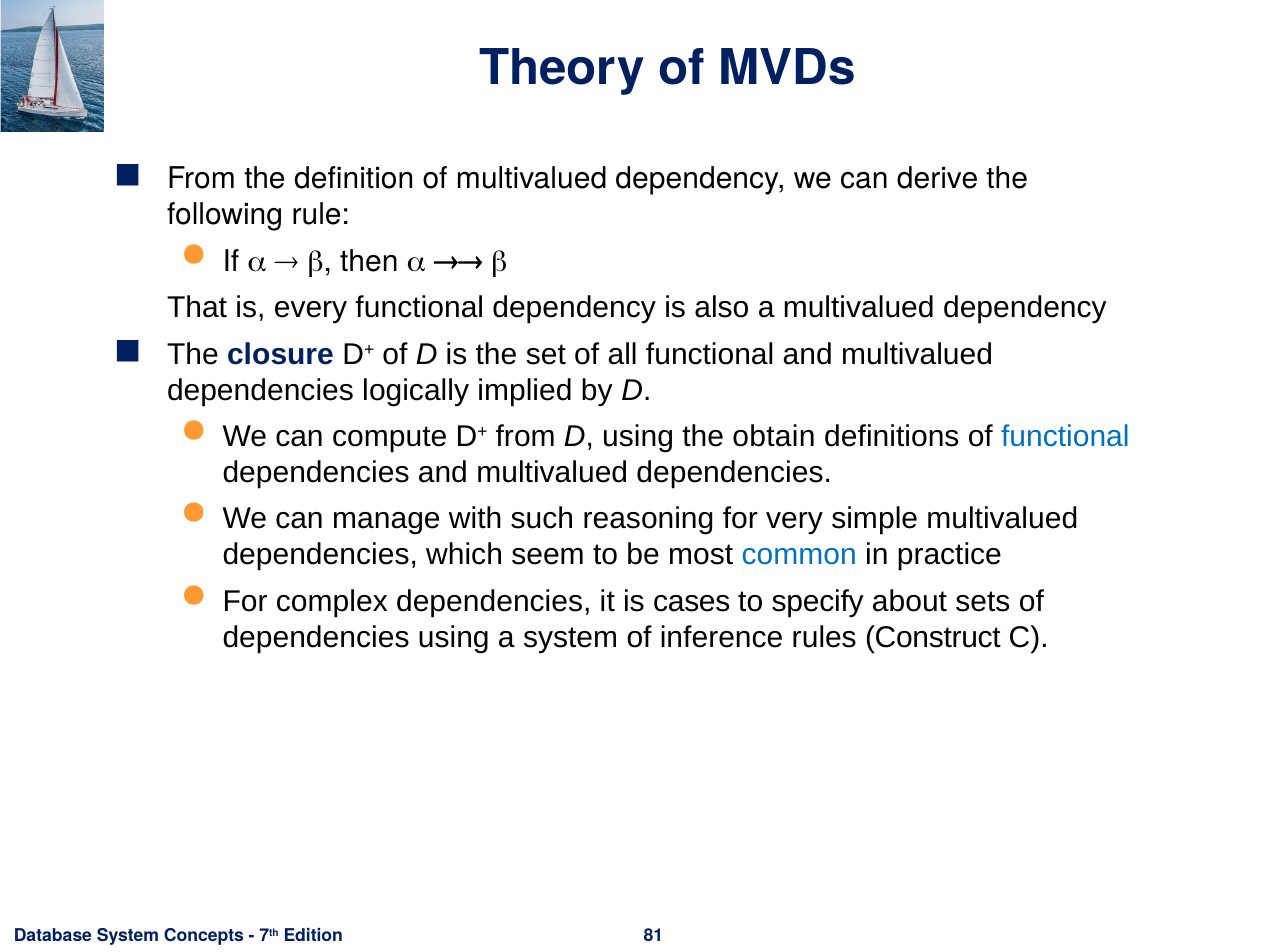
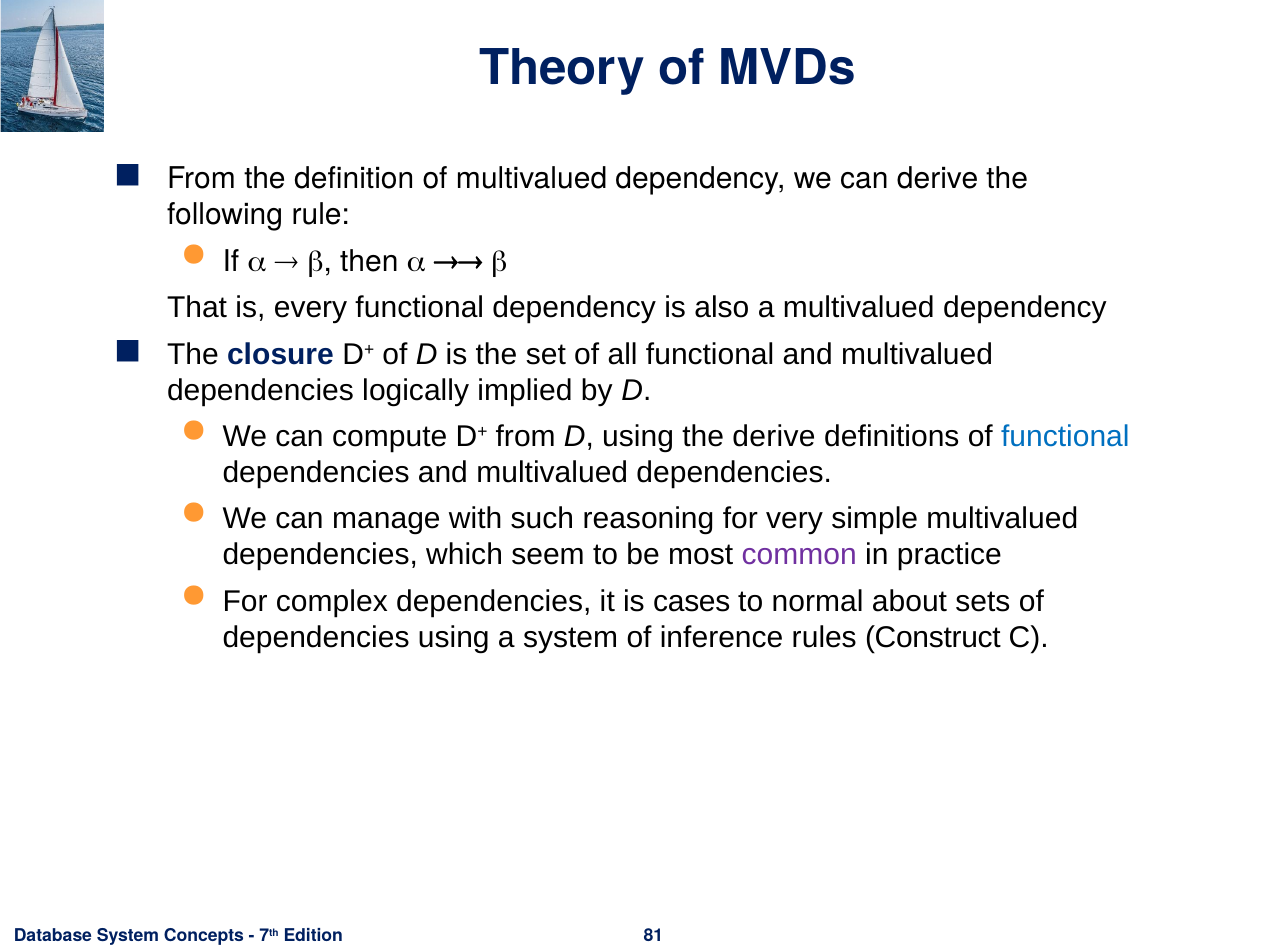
the obtain: obtain -> derive (774, 437)
common colour: blue -> purple (799, 555)
specify: specify -> normal (818, 602)
